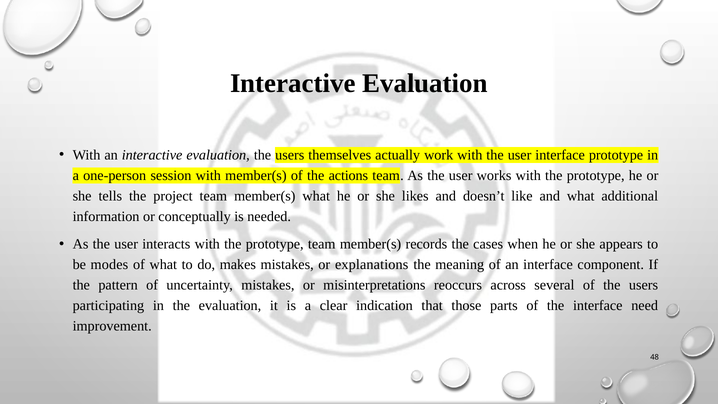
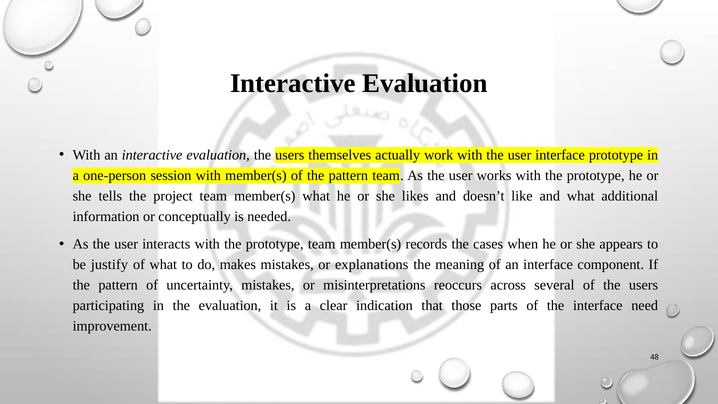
of the actions: actions -> pattern (348, 175)
modes: modes -> justify (109, 265)
